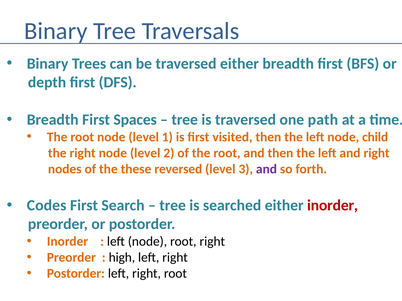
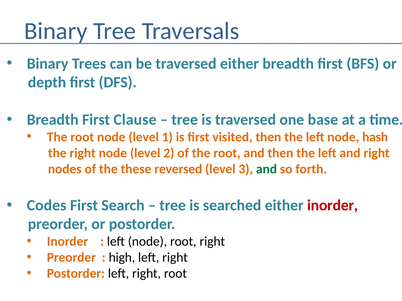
Spaces: Spaces -> Clause (135, 120)
path: path -> base (323, 120)
child: child -> hash (375, 137)
and colour: purple -> green (266, 169)
